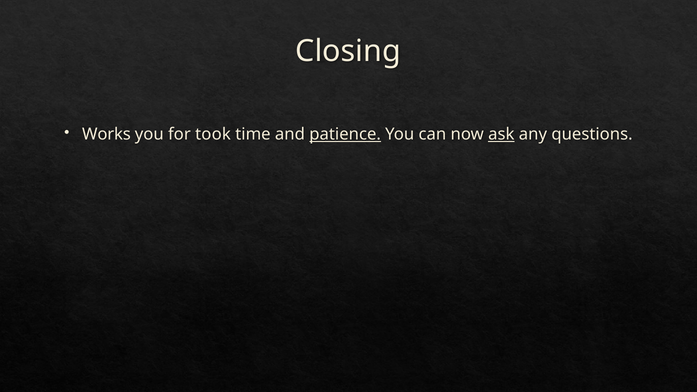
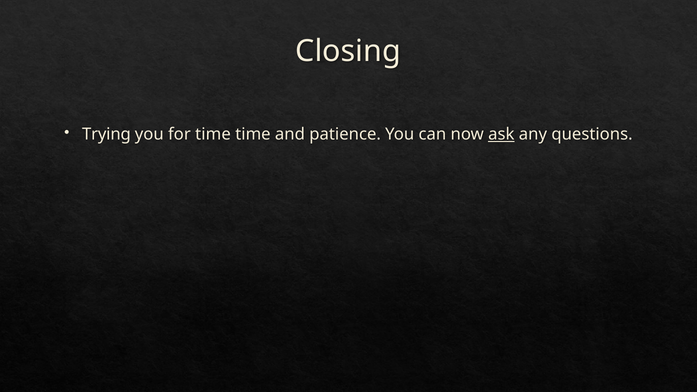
Works: Works -> Trying (106, 135)
for took: took -> time (213, 135)
patience underline: present -> none (345, 135)
